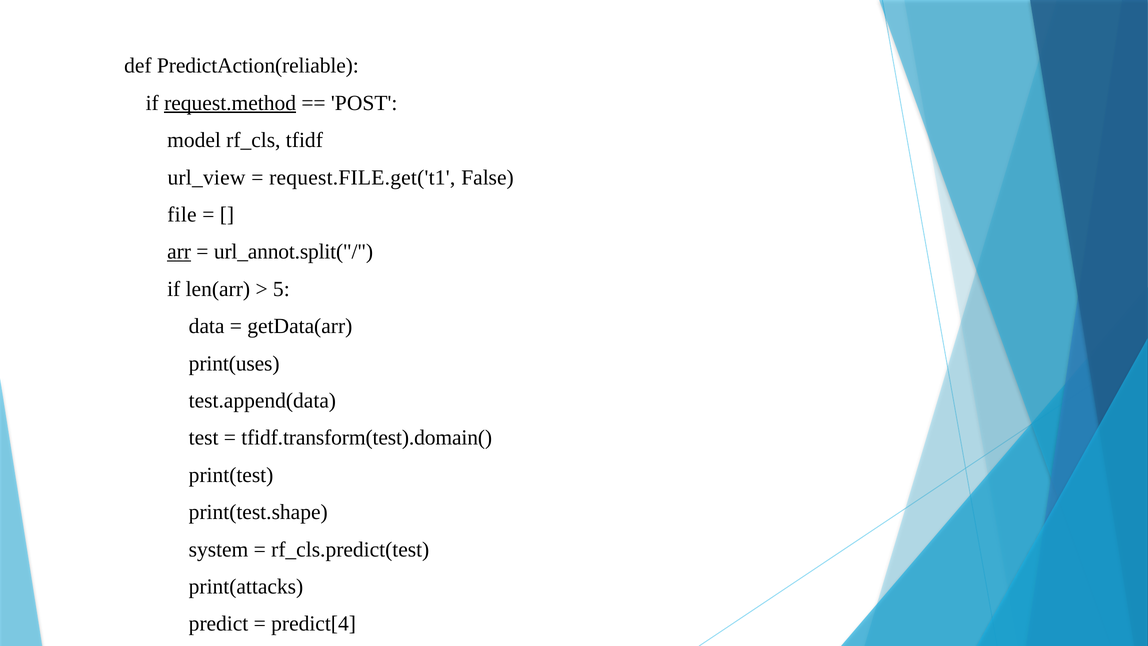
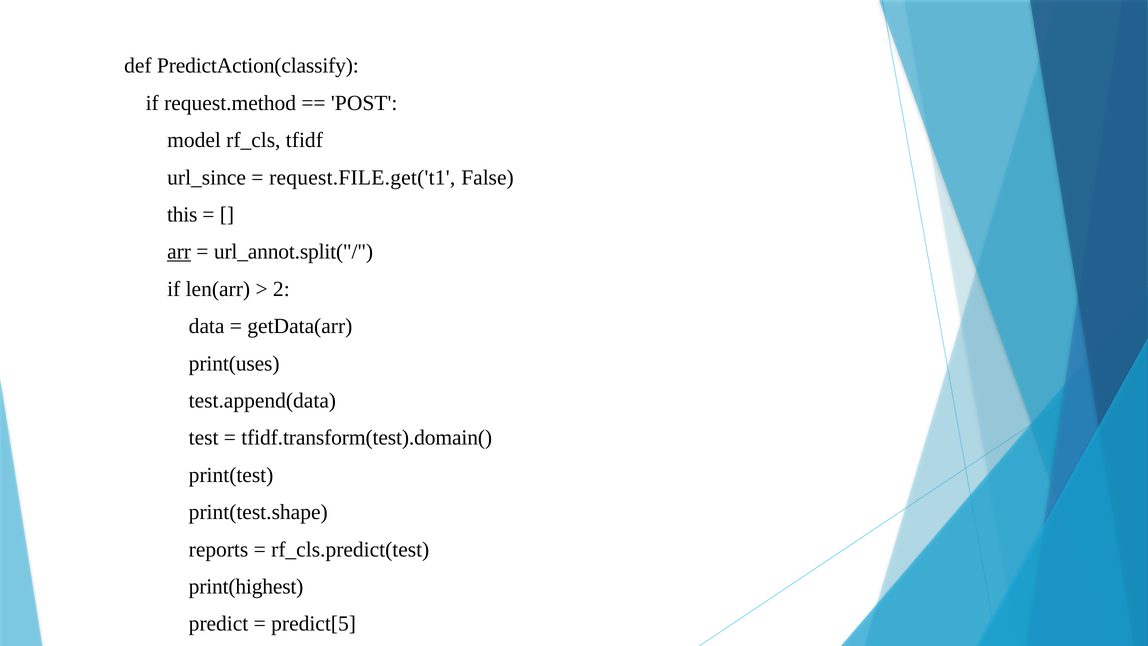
PredictAction(reliable: PredictAction(reliable -> PredictAction(classify (258, 66)
request.method underline: present -> none (230, 103)
url_view: url_view -> url_since (207, 177)
file: file -> this (182, 215)
5: 5 -> 2 (281, 289)
system: system -> reports (219, 549)
print(attacks: print(attacks -> print(highest (246, 586)
predict[4: predict[4 -> predict[5 (314, 624)
